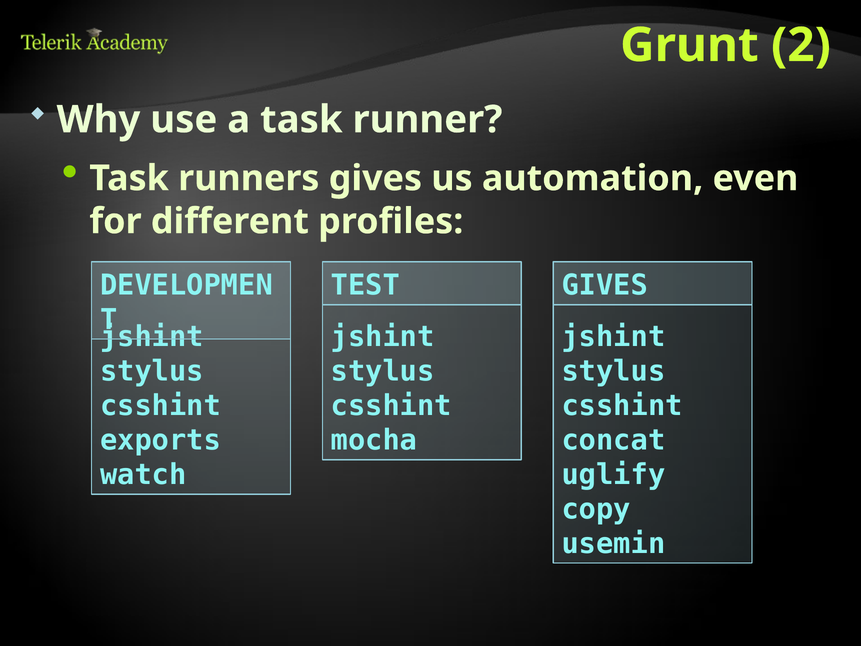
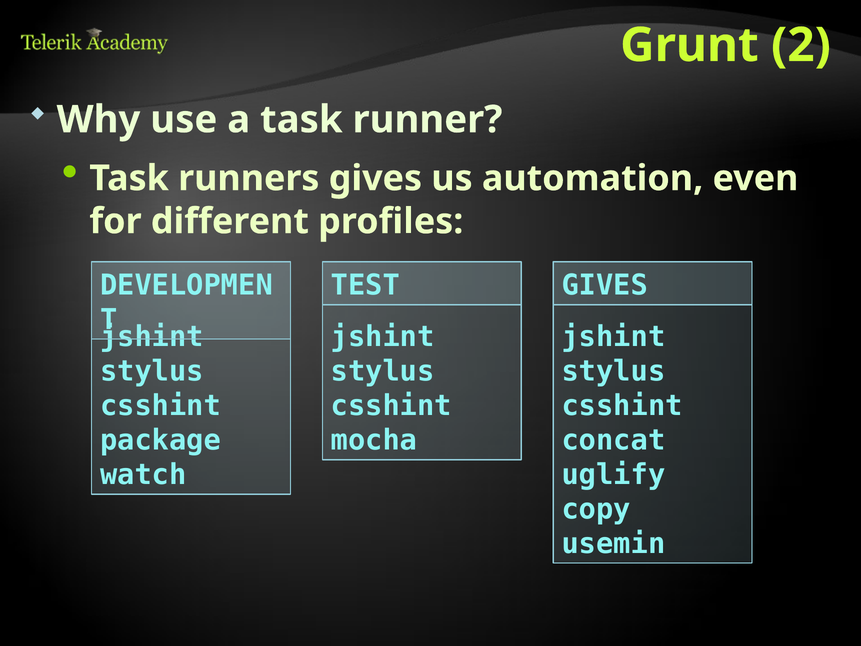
exports: exports -> package (161, 440)
